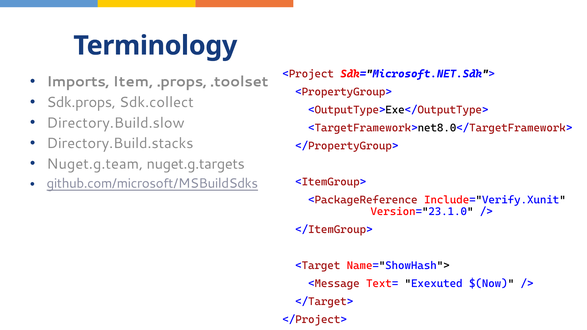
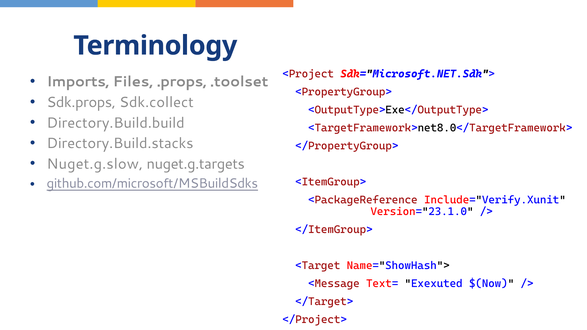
Item: Item -> Files (133, 82)
Directory.Build.slow: Directory.Build.slow -> Directory.Build.build (116, 123)
Nuget.g.team: Nuget.g.team -> Nuget.g.slow (95, 164)
